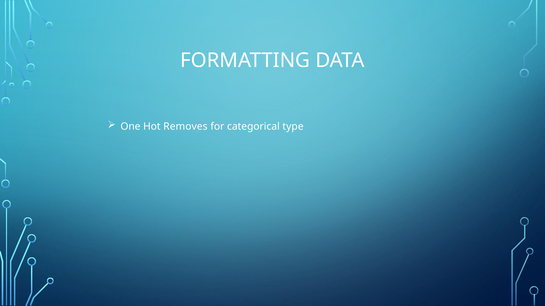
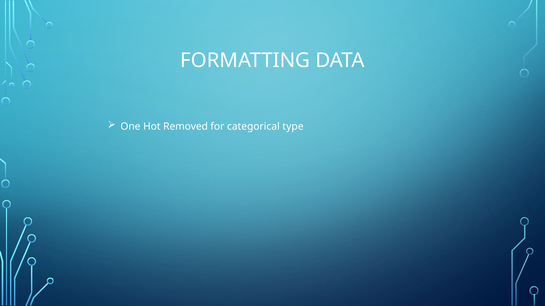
Removes: Removes -> Removed (186, 127)
